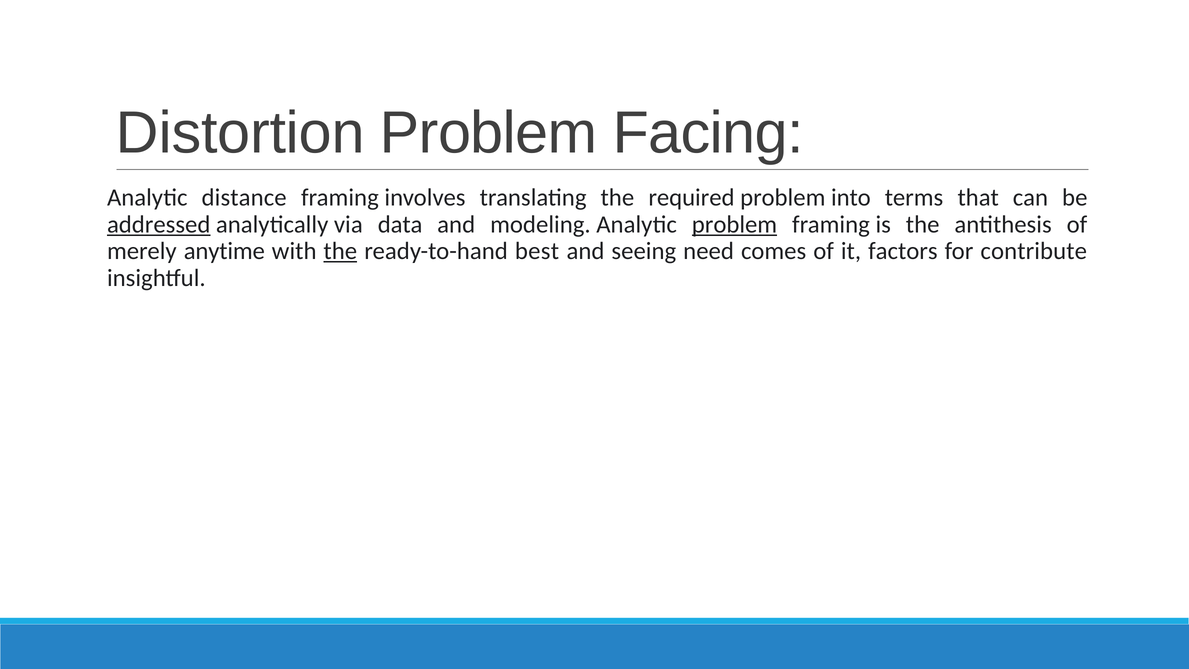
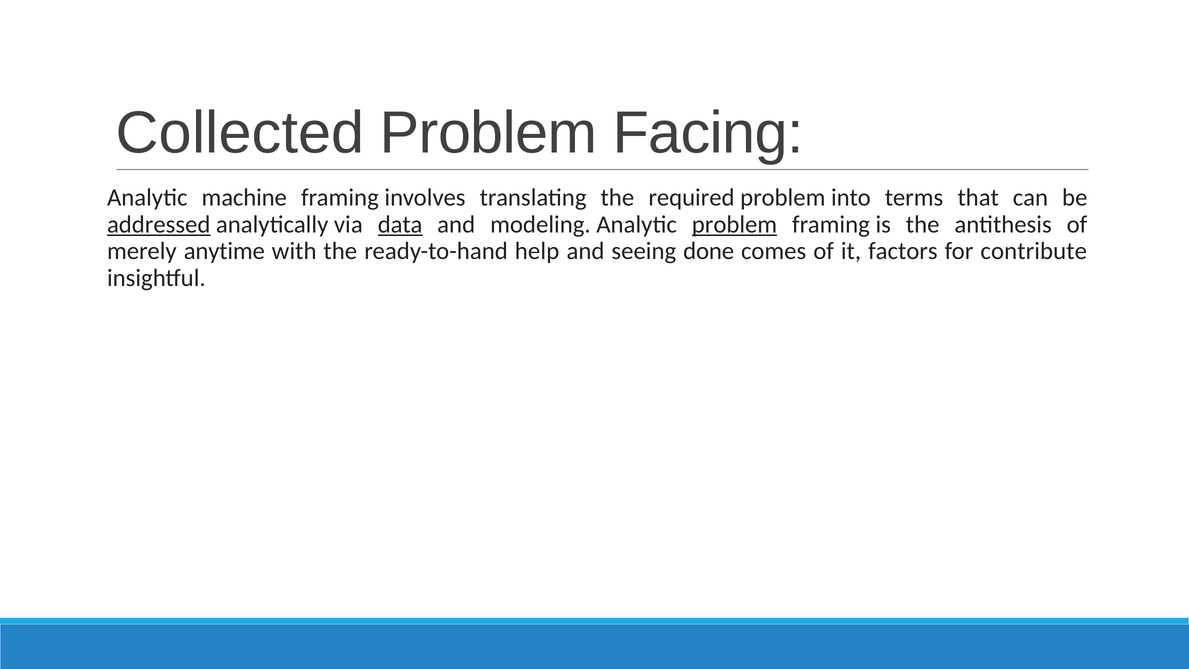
Distortion: Distortion -> Collected (240, 133)
distance: distance -> machine (244, 198)
data underline: none -> present (400, 224)
the underline: present -> none (340, 251)
best: best -> help (537, 251)
need: need -> done (709, 251)
